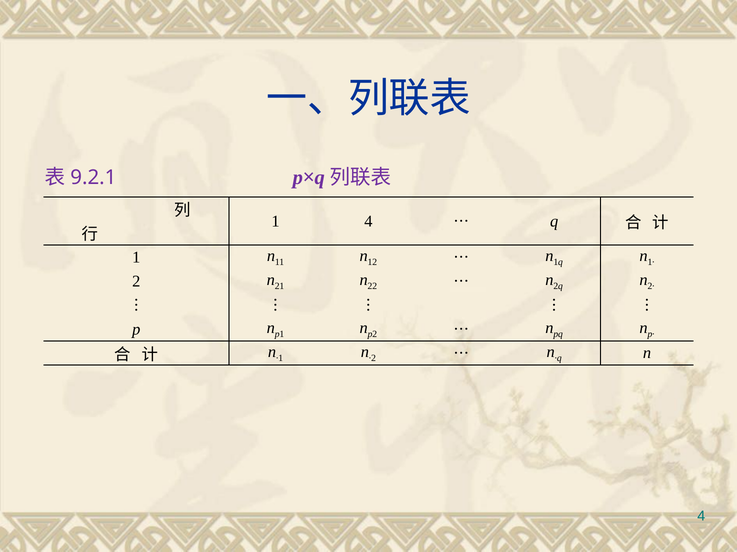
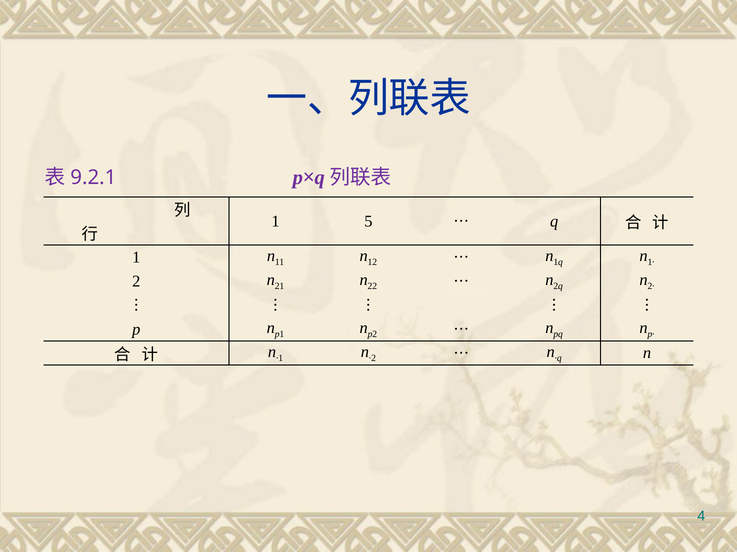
1 4: 4 -> 5 (368, 221)
